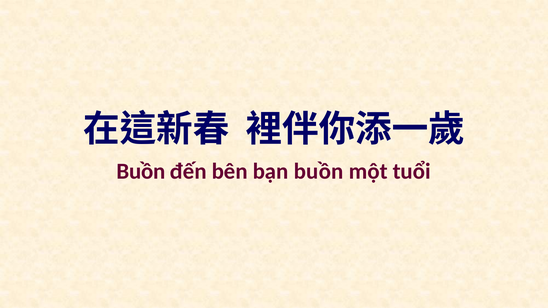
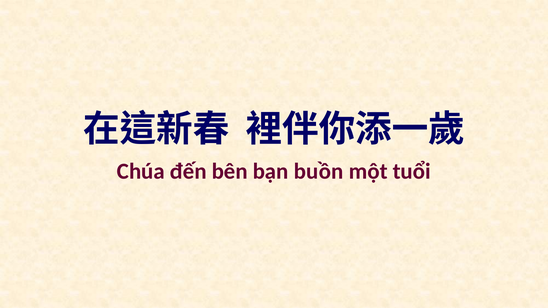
Buồn: Buồn -> Chúa (141, 171)
